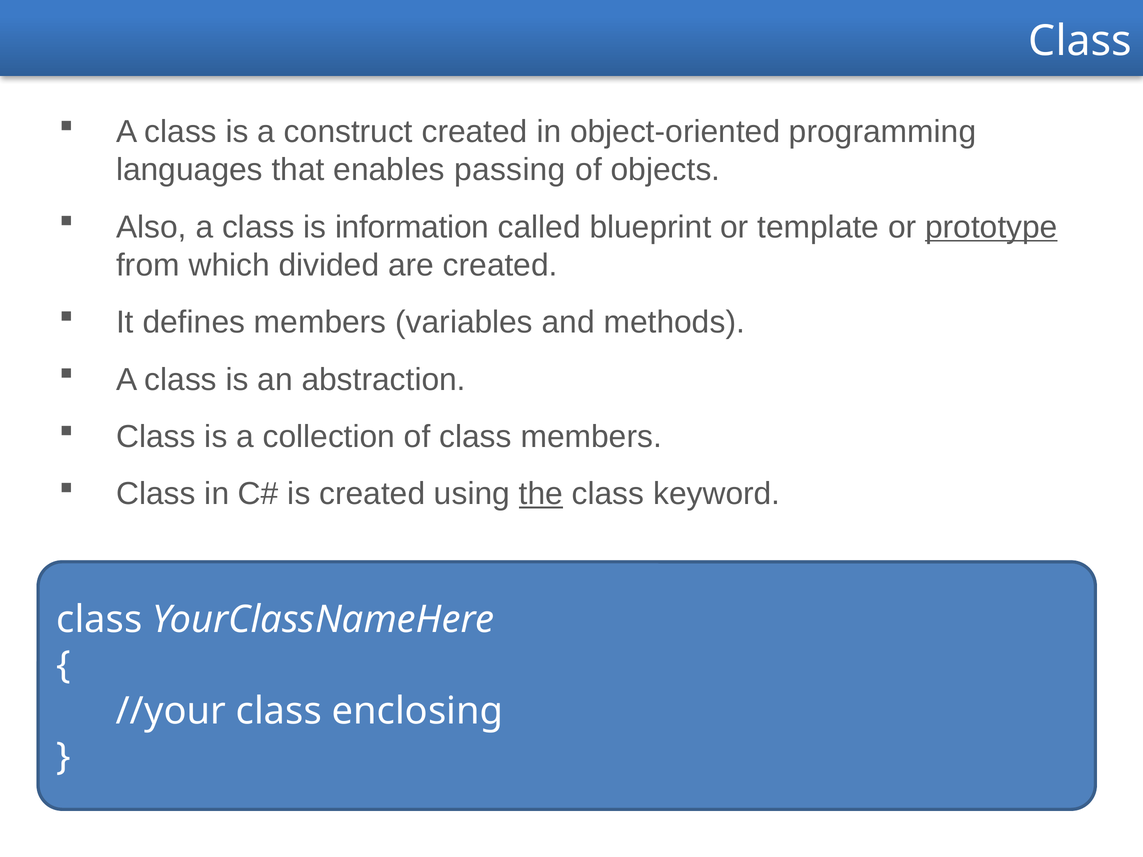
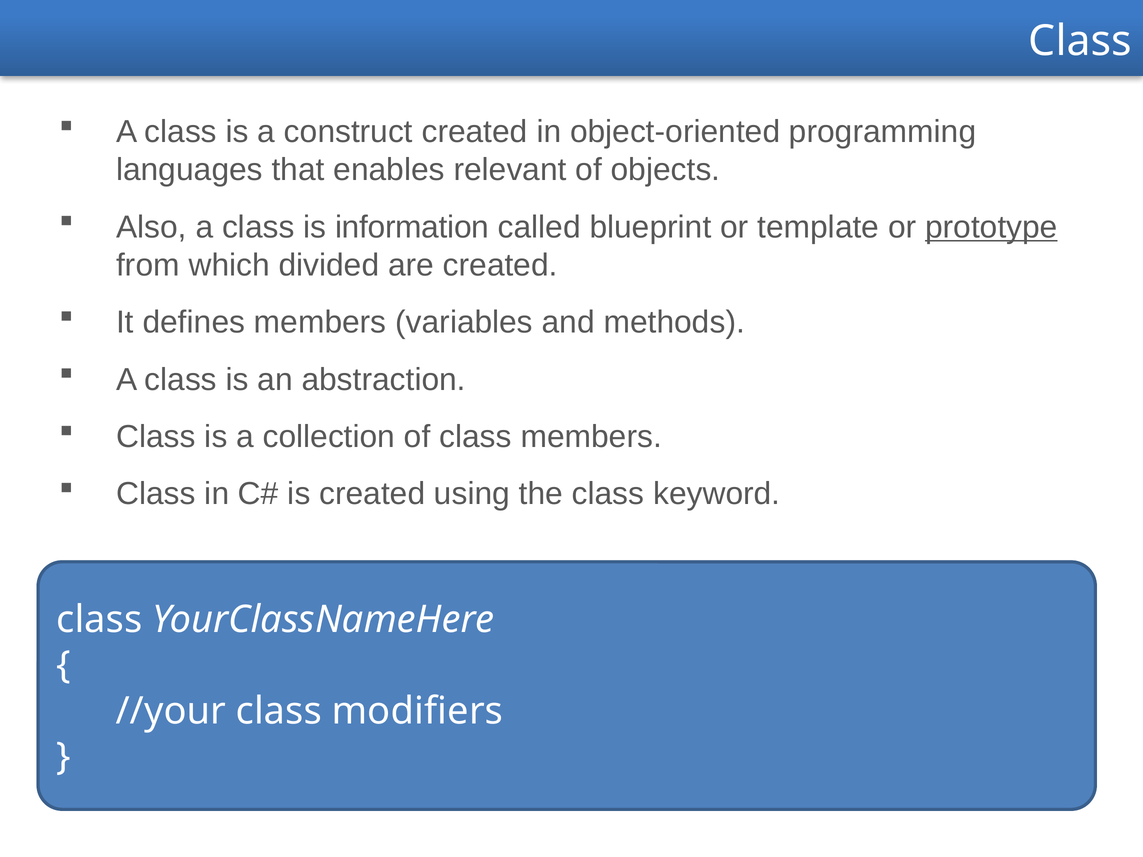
passing: passing -> relevant (510, 170)
the underline: present -> none (541, 494)
enclosing: enclosing -> modifiers (417, 711)
